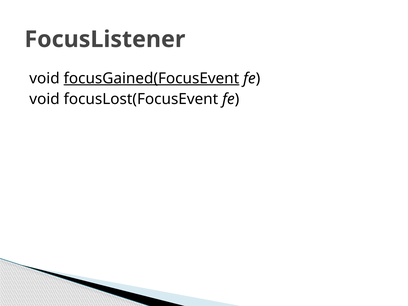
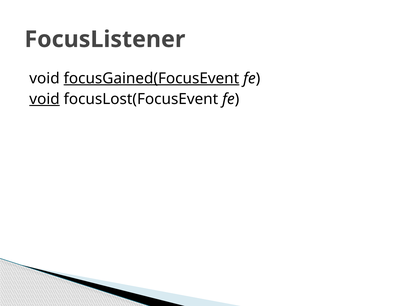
void underline: none -> present (45, 99)
